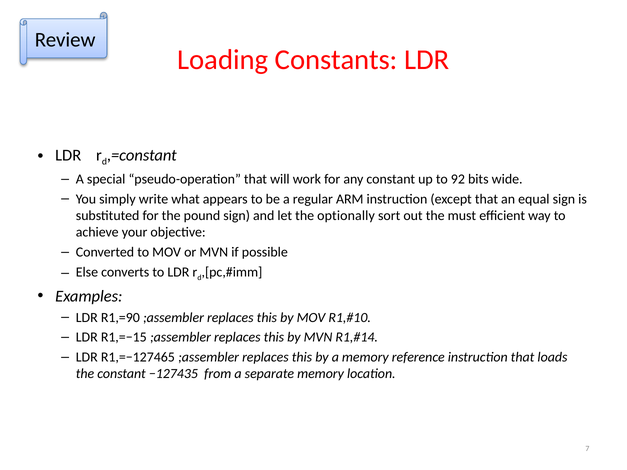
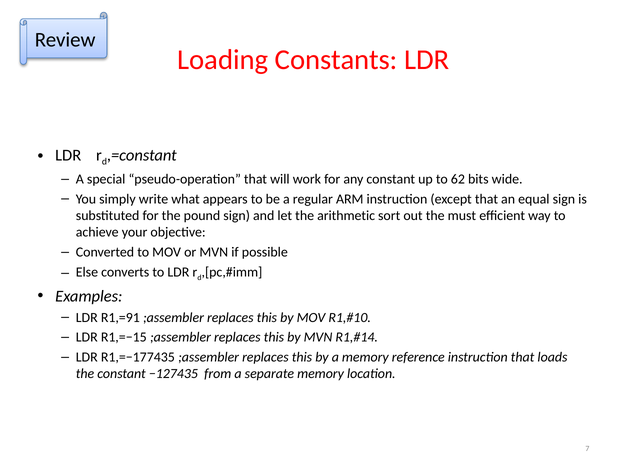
92: 92 -> 62 (458, 179)
optionally: optionally -> arithmetic (346, 216)
R1,=90: R1,=90 -> R1,=91 (120, 318)
R1,=−127465: R1,=−127465 -> R1,=−177435 (138, 357)
